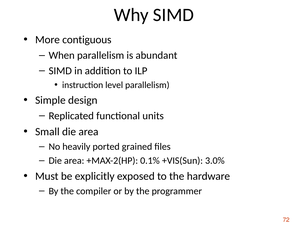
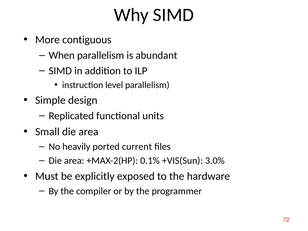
grained: grained -> current (137, 147)
